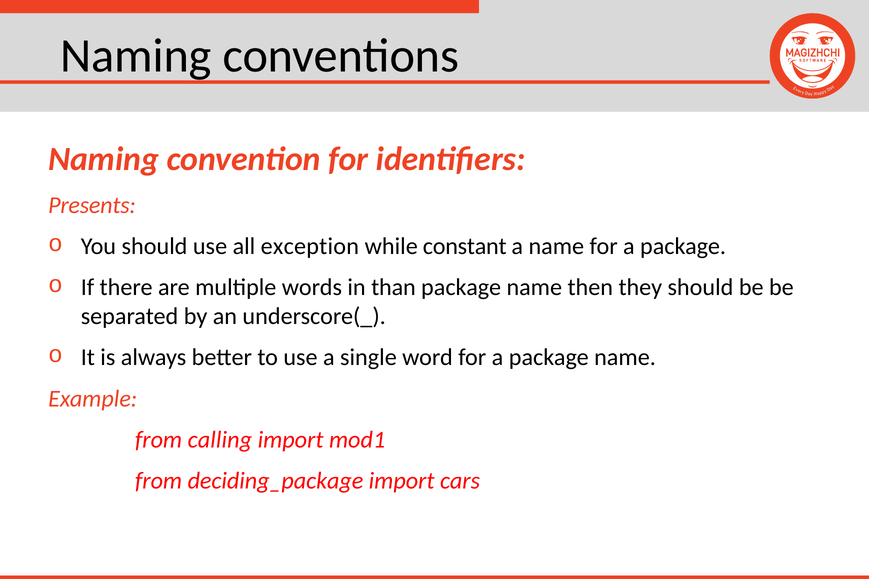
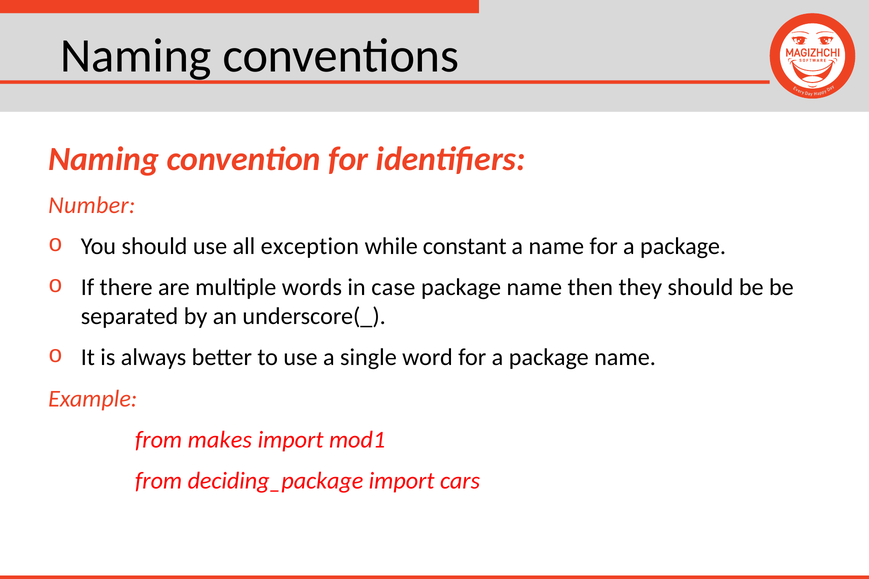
Presents: Presents -> Number (92, 205)
than: than -> case (393, 287)
calling: calling -> makes (220, 440)
